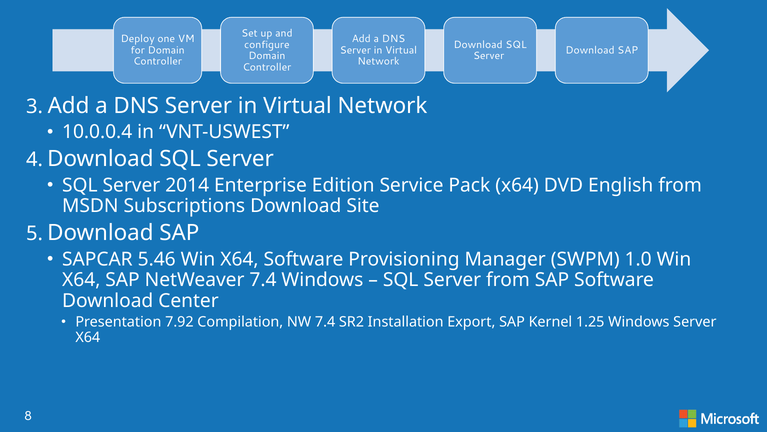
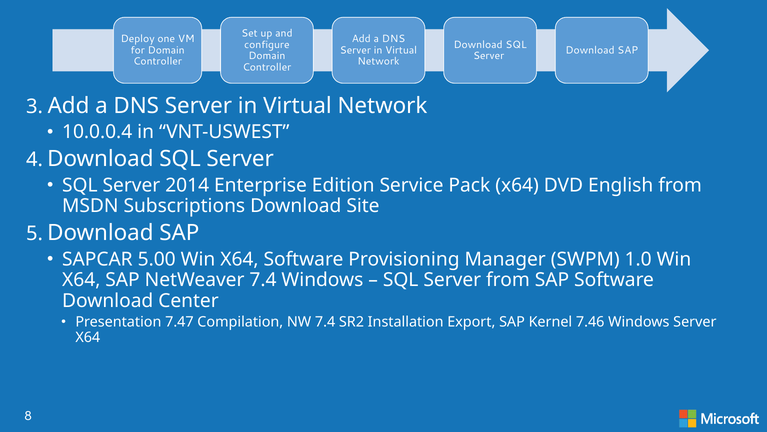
5.46: 5.46 -> 5.00 (157, 259)
7.92: 7.92 -> 7.47 (179, 321)
1.25: 1.25 -> 7.46 (590, 321)
